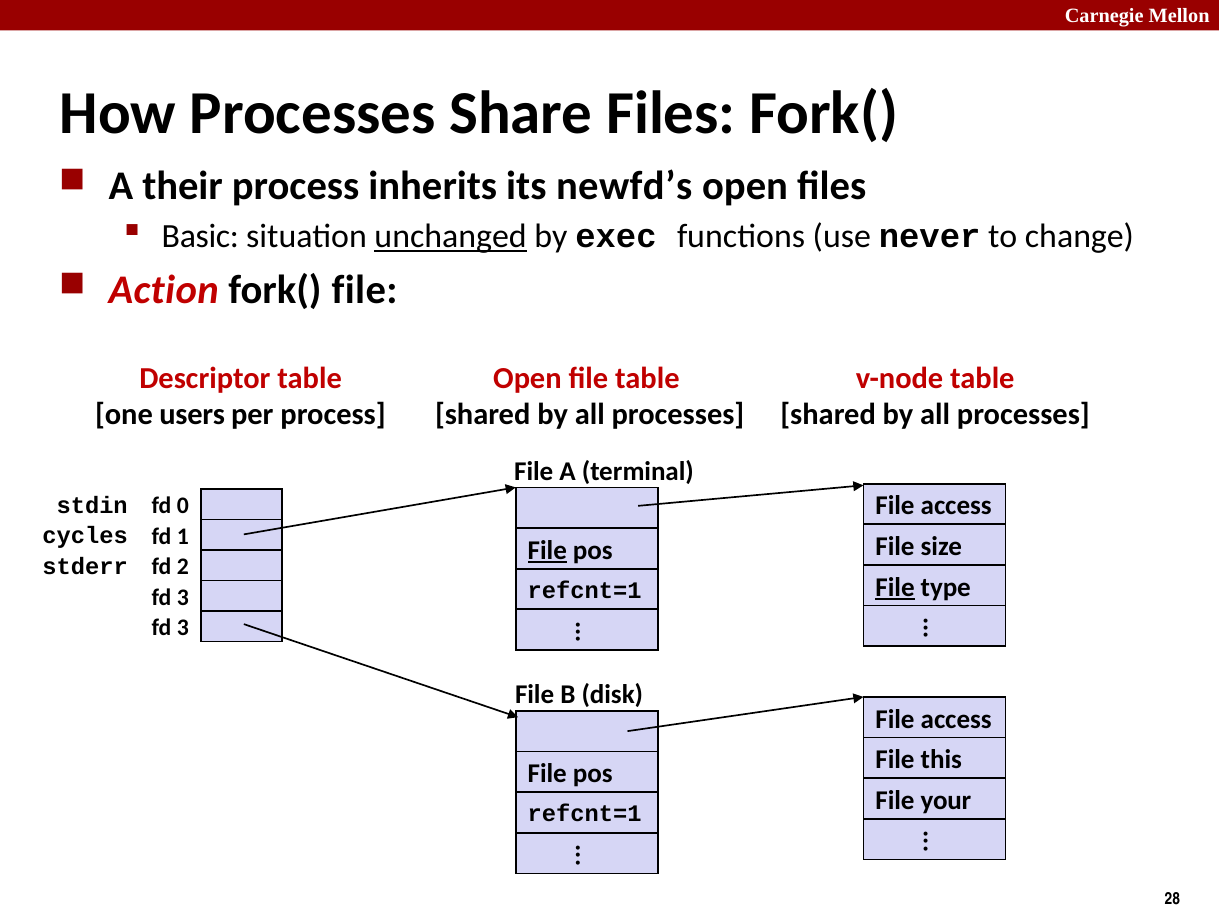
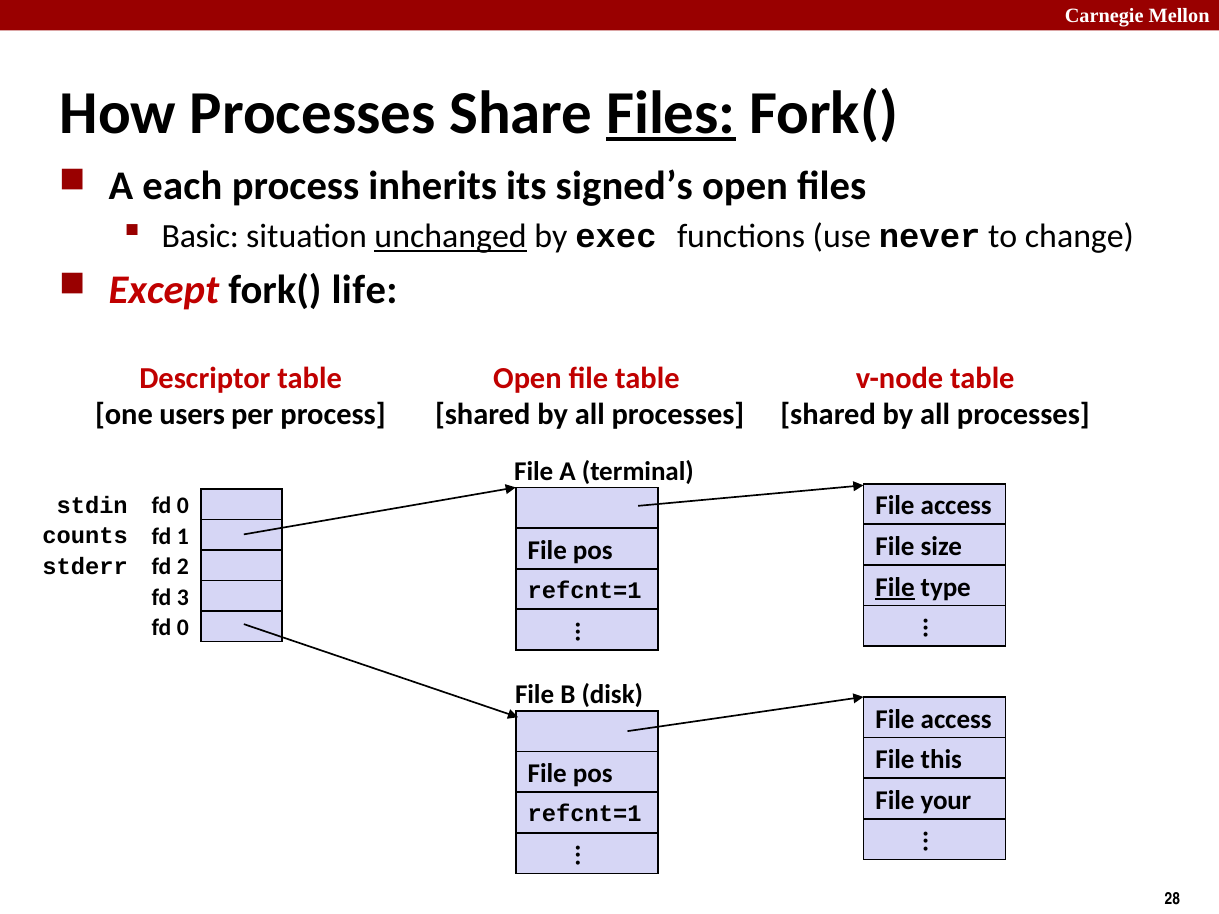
Files underline: none -> present (671, 113)
their: their -> each (182, 186)
newfd’s: newfd’s -> signed’s (624, 186)
Action: Action -> Except (164, 290)
fork( file: file -> life (365, 290)
cycles: cycles -> counts (85, 536)
File underline: present -> none (547, 550)
3: 3 -> 0 (183, 628)
